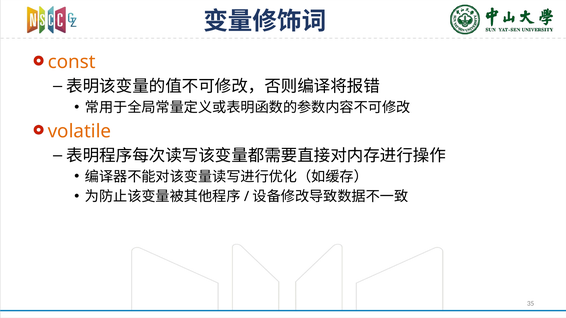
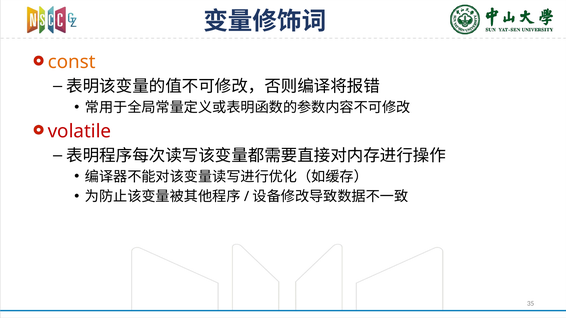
volatile colour: orange -> red (80, 131)
